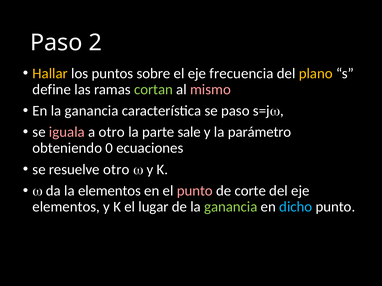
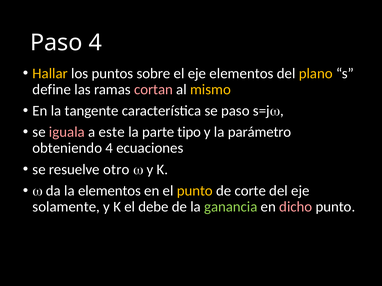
Paso 2: 2 -> 4 (95, 43)
eje frecuencia: frecuencia -> elementos (241, 74)
cortan colour: light green -> pink (154, 90)
mismo colour: pink -> yellow (210, 90)
En la ganancia: ganancia -> tangente (92, 111)
a otro: otro -> este (112, 132)
sale: sale -> tipo (189, 132)
obteniendo 0: 0 -> 4 (109, 148)
punto colour: pink -> yellow (195, 191)
elementos: elementos -> solamente (66, 207)
lugar: lugar -> debe (154, 207)
dicho colour: light blue -> pink (296, 207)
